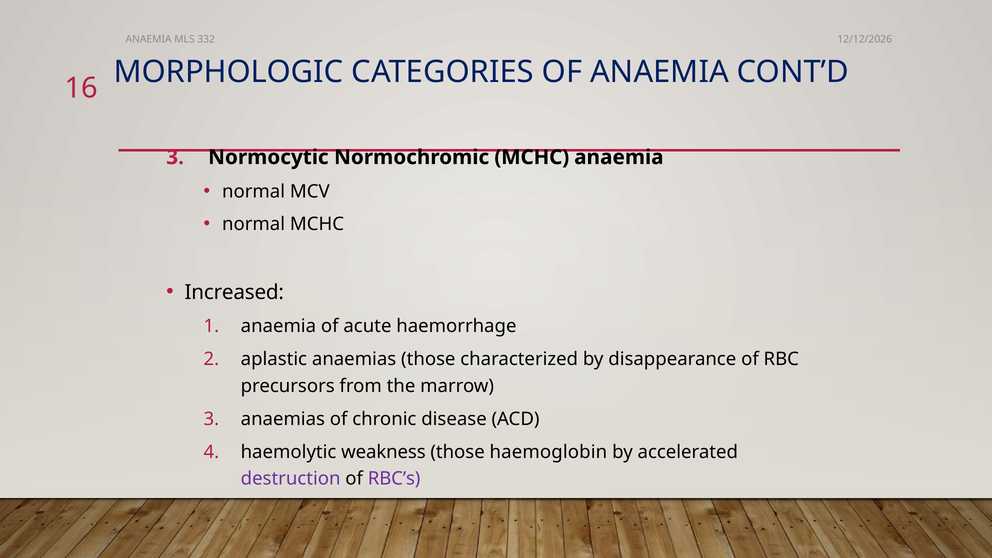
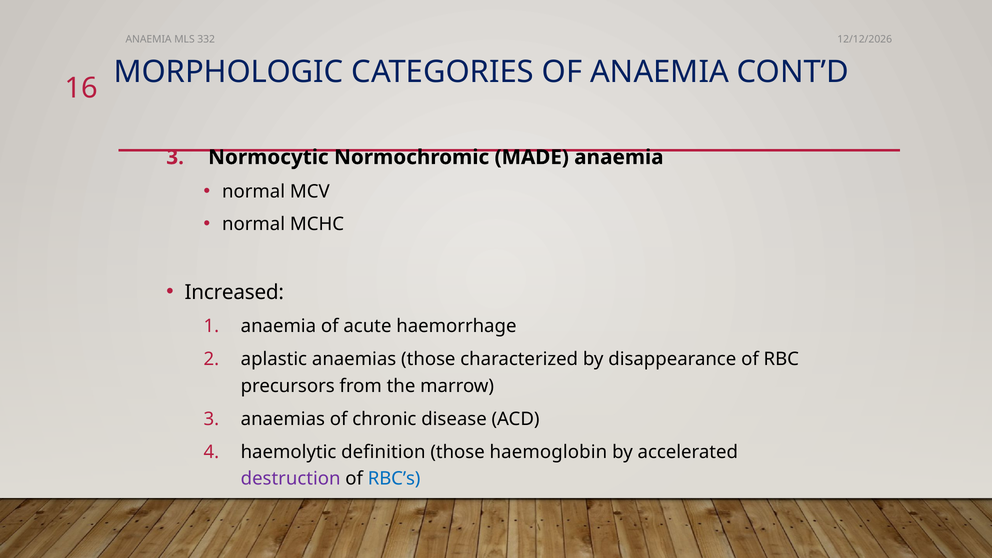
Normochromic MCHC: MCHC -> MADE (532, 157)
weakness: weakness -> definition (383, 452)
RBC’s colour: purple -> blue (394, 479)
